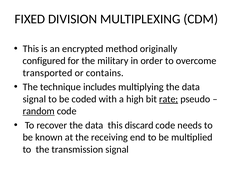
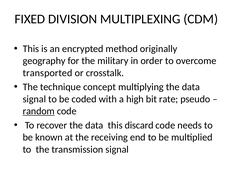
configured: configured -> geography (44, 61)
contains: contains -> crosstalk (105, 73)
includes: includes -> concept (100, 87)
rate underline: present -> none (169, 99)
